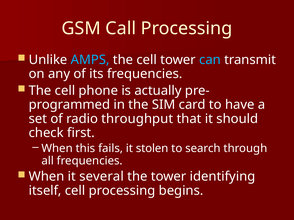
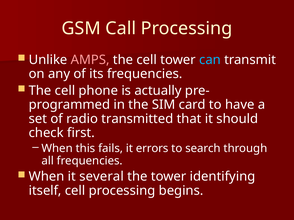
AMPS colour: light blue -> pink (90, 60)
throughput: throughput -> transmitted (137, 119)
stolen: stolen -> errors (152, 149)
